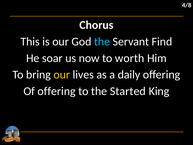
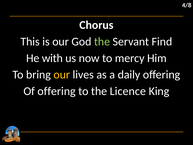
the colour: light blue -> light green (102, 42)
soar: soar -> with (52, 58)
worth: worth -> mercy (130, 58)
Started: Started -> Licence (128, 91)
